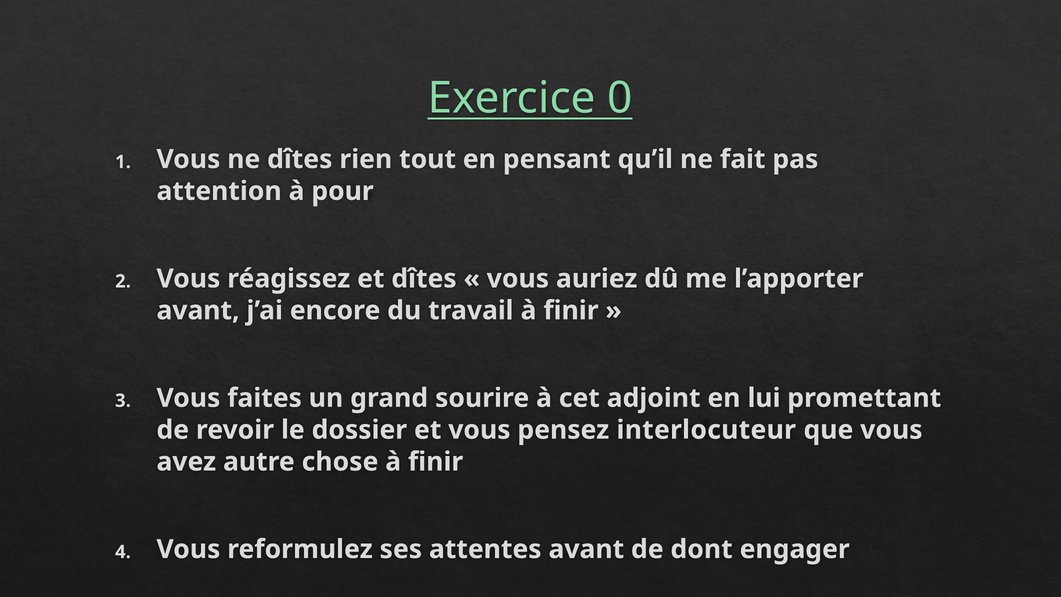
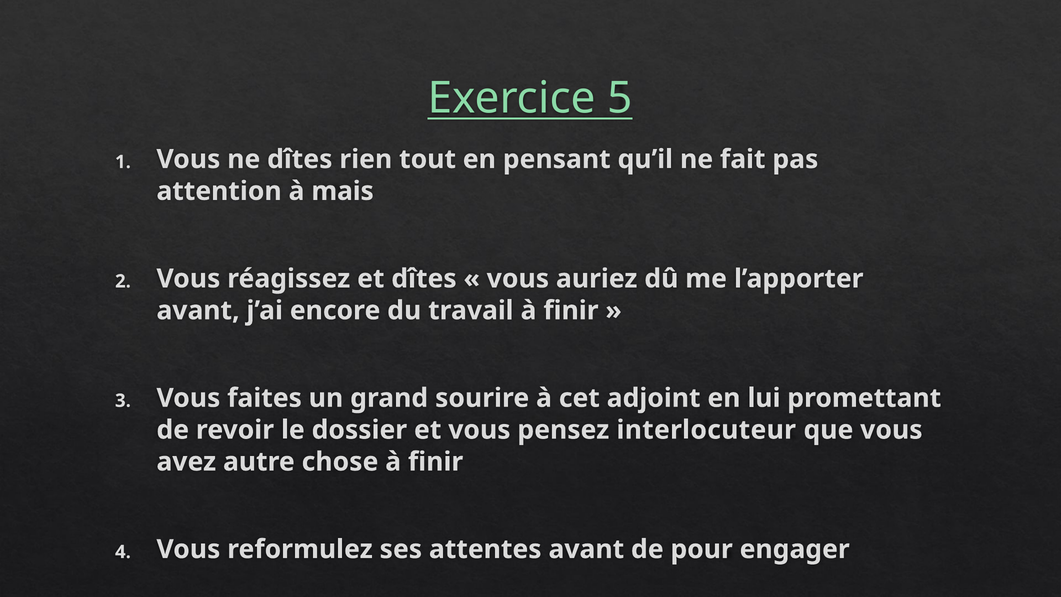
0: 0 -> 5 (620, 98)
pour: pour -> mais (343, 191)
dont: dont -> pour (702, 549)
